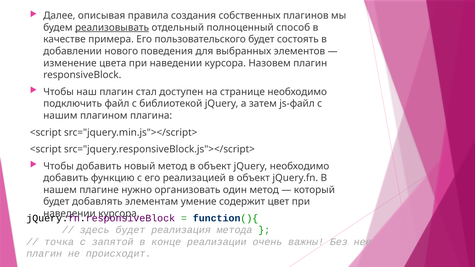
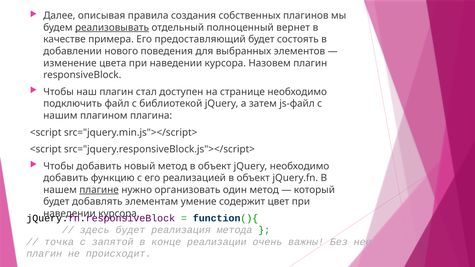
способ: способ -> вернет (293, 27)
пользовательского: пользовательского -> предоставляющий (200, 39)
плагине underline: none -> present (99, 190)
